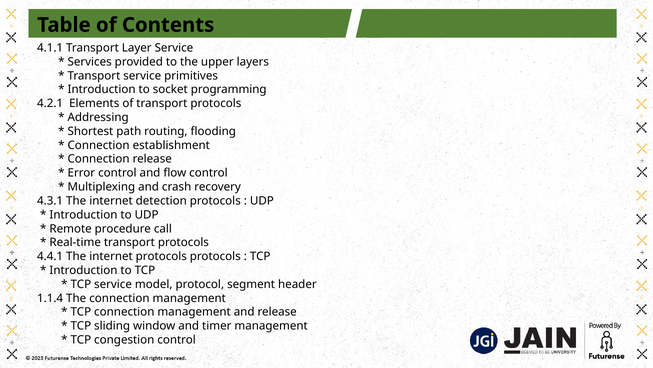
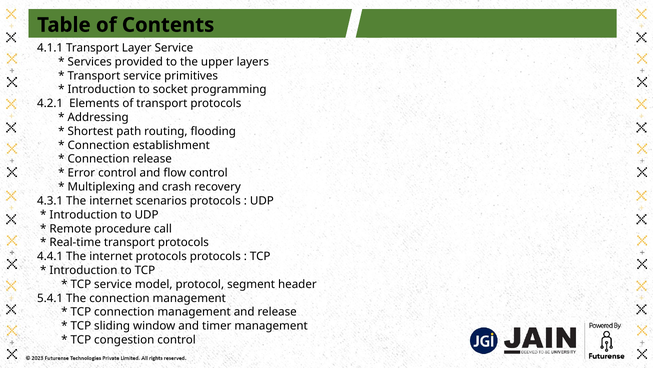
detection: detection -> scenarios (161, 201)
1.1.4: 1.1.4 -> 5.4.1 (50, 298)
